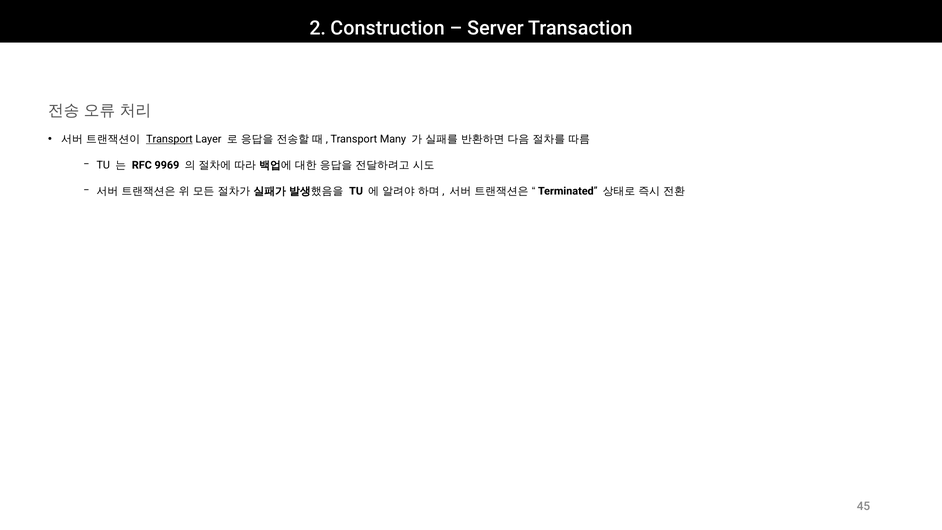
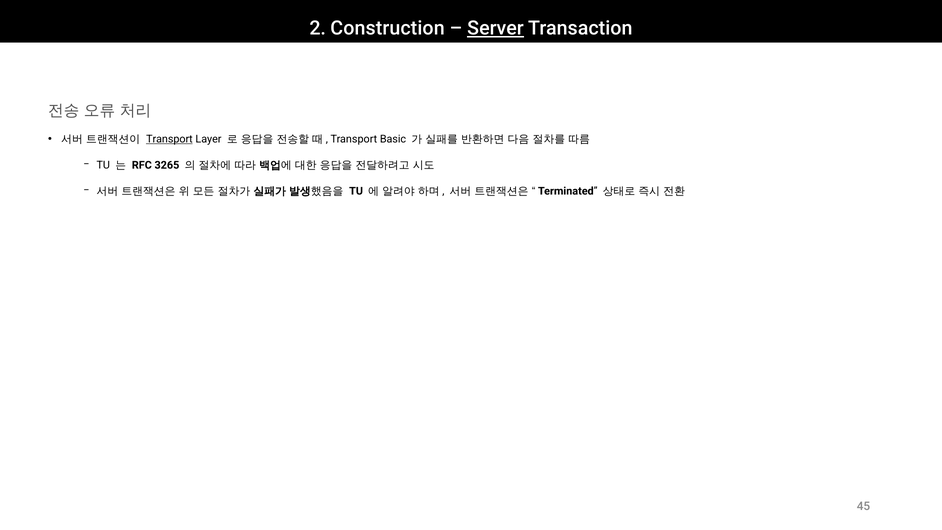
Server underline: none -> present (495, 28)
Many: Many -> Basic (393, 139)
9969: 9969 -> 3265 (167, 165)
